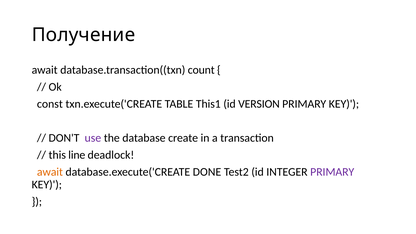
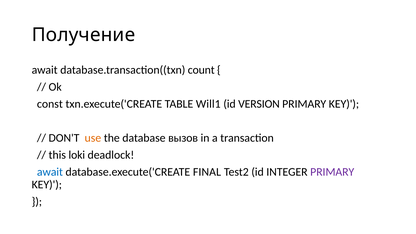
This1: This1 -> Will1 (208, 104)
use colour: purple -> orange (93, 138)
create: create -> вызов (183, 138)
line: line -> loki (77, 155)
await colour: orange -> blue (50, 172)
DONE: DONE -> FINAL (207, 172)
